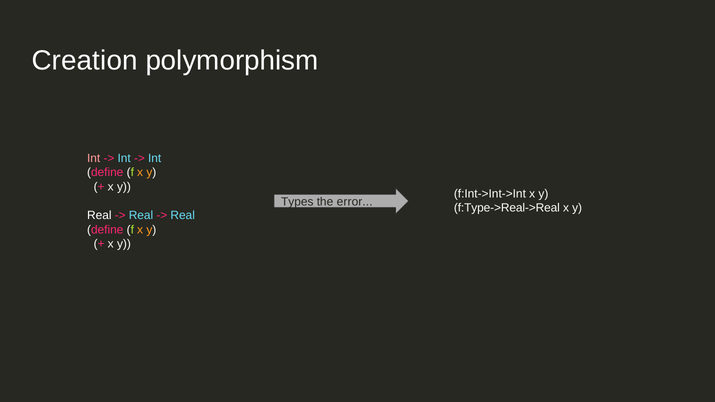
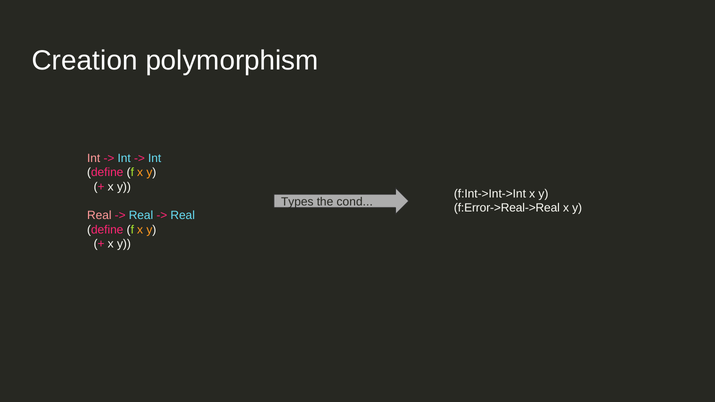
error: error -> cond (355, 202)
f:Type->Real->Real: f:Type->Real->Real -> f:Error->Real->Real (507, 208)
Real colour: white -> pink (99, 216)
